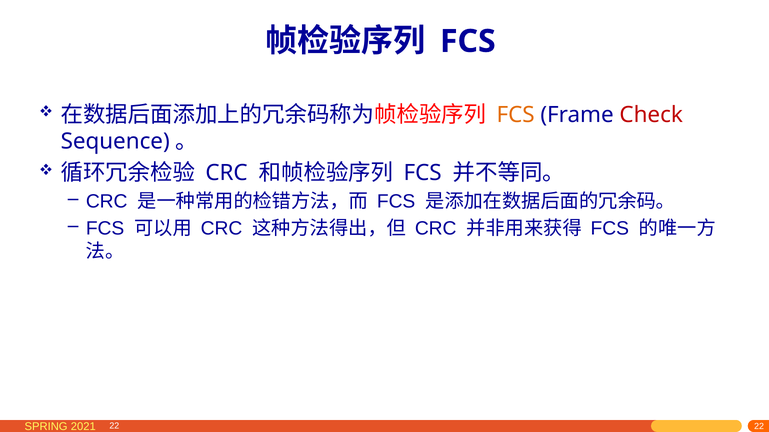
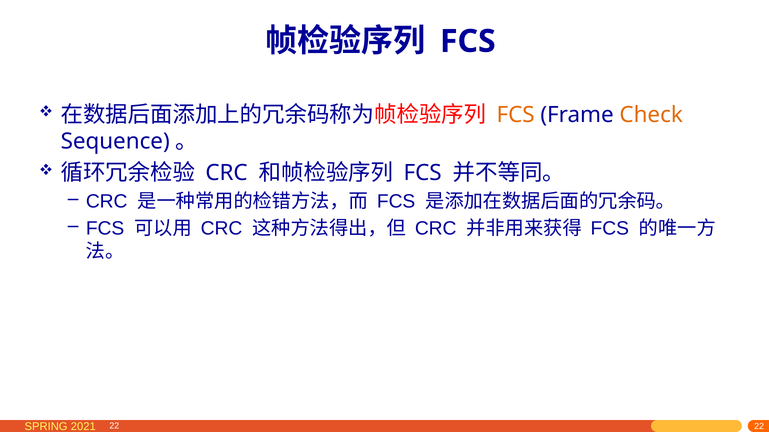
Check colour: red -> orange (651, 115)
